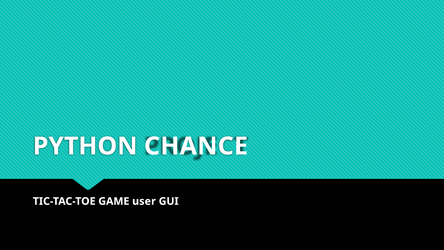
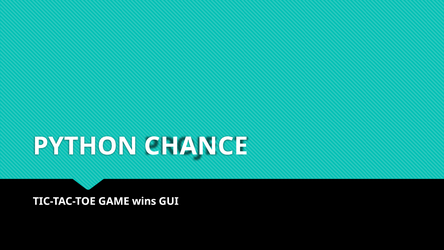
user: user -> wins (144, 201)
